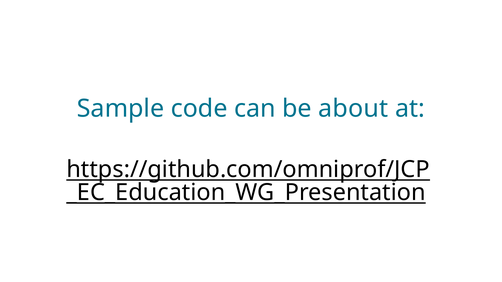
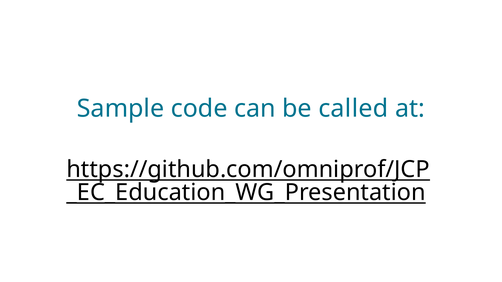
about: about -> called (353, 109)
